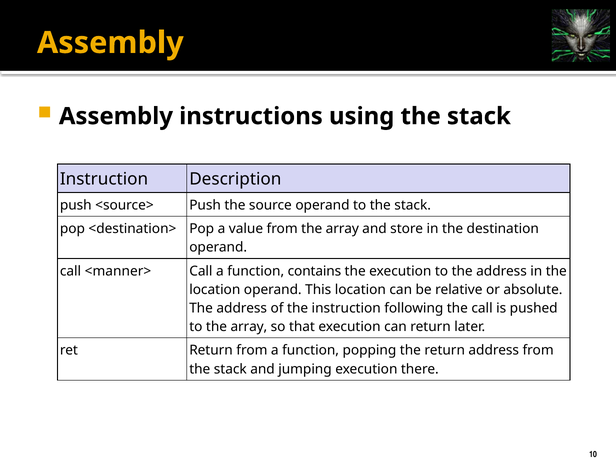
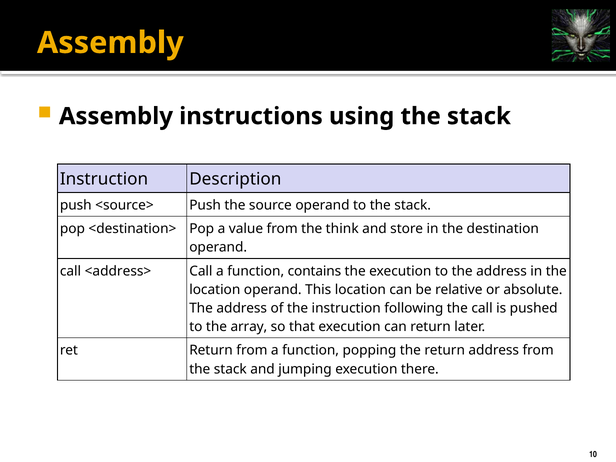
from the array: array -> think (342, 229)
<manner>: <manner> -> <address> (118, 271)
